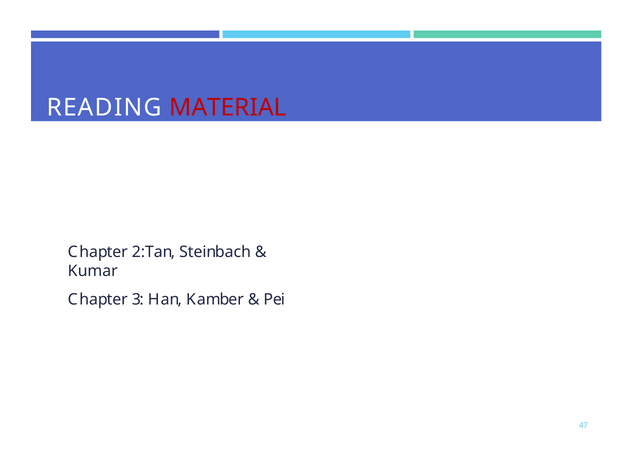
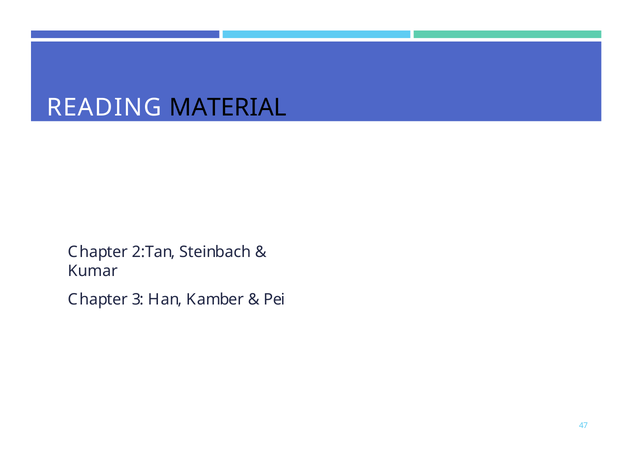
MATERIAL colour: red -> black (228, 107)
